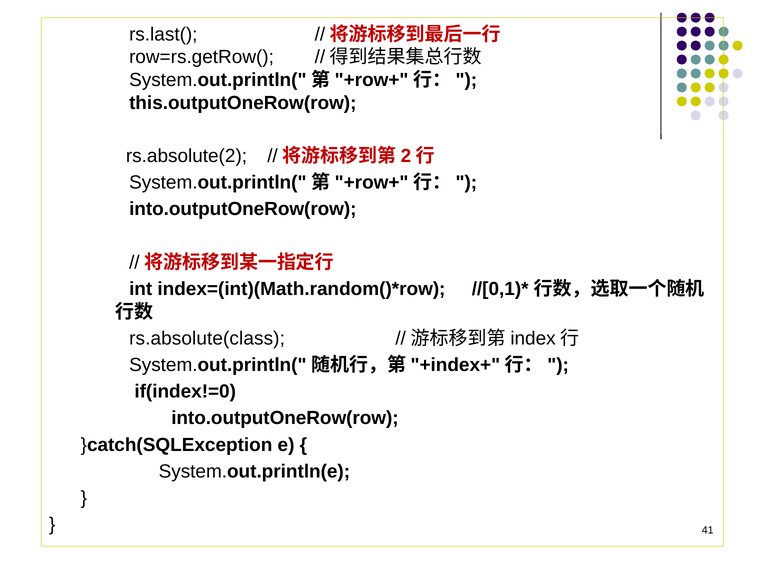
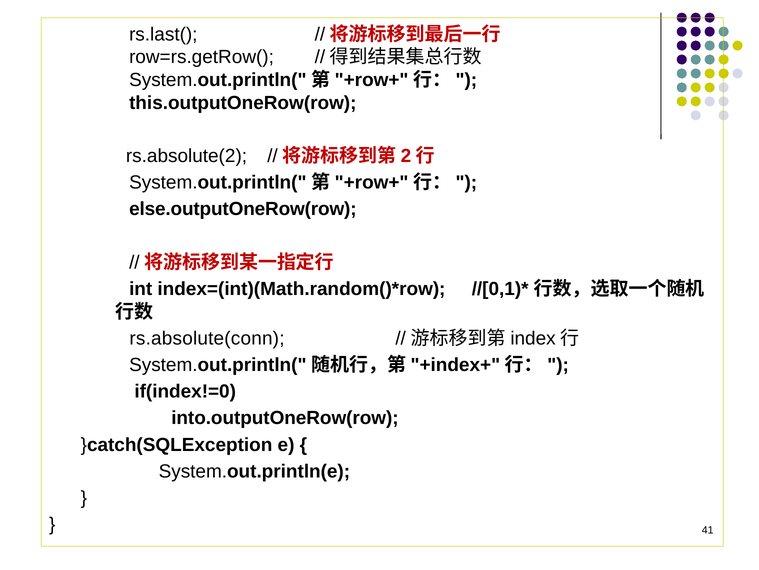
into.outputOneRow(row: into.outputOneRow(row -> else.outputOneRow(row (243, 209)
rs.absolute(class: rs.absolute(class -> rs.absolute(conn (207, 338)
